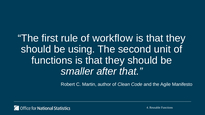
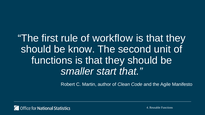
using: using -> know (82, 49)
after: after -> start (107, 72)
